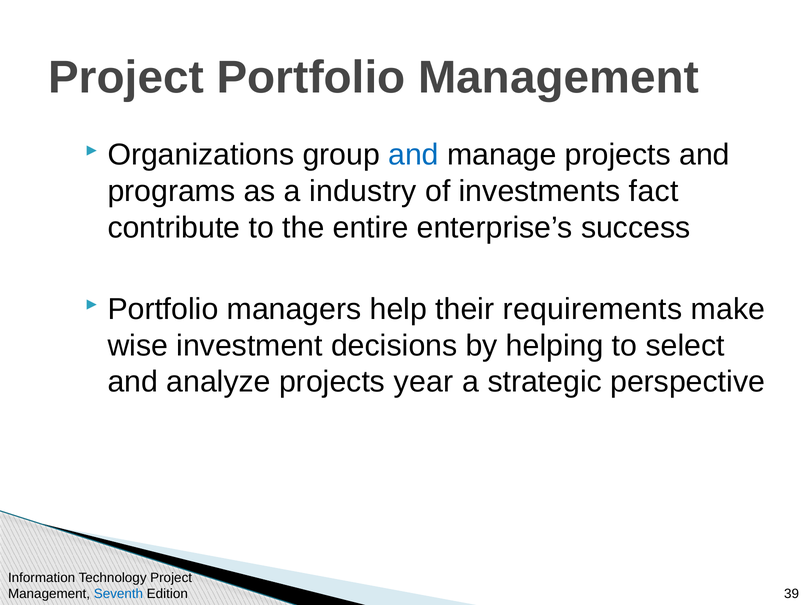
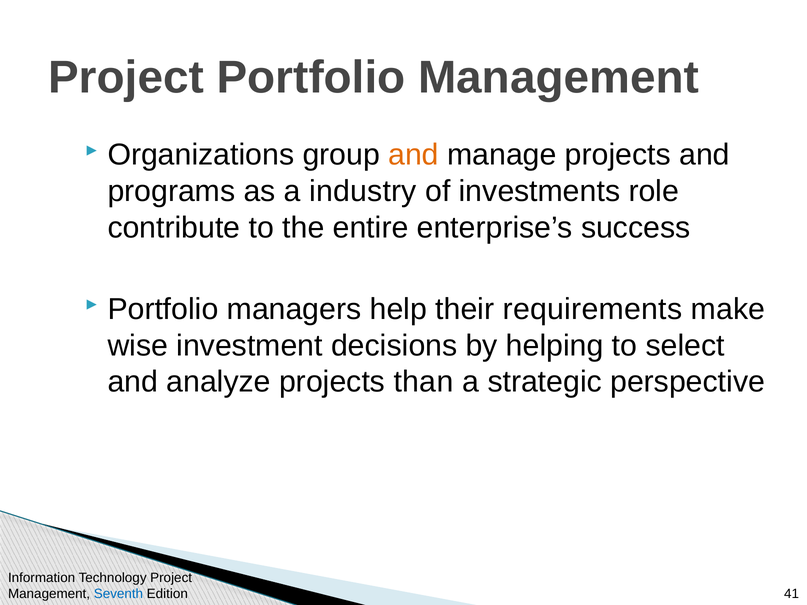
and colour: blue -> orange (414, 155)
fact: fact -> role (654, 191)
year: year -> than (424, 382)
39: 39 -> 41 (792, 594)
